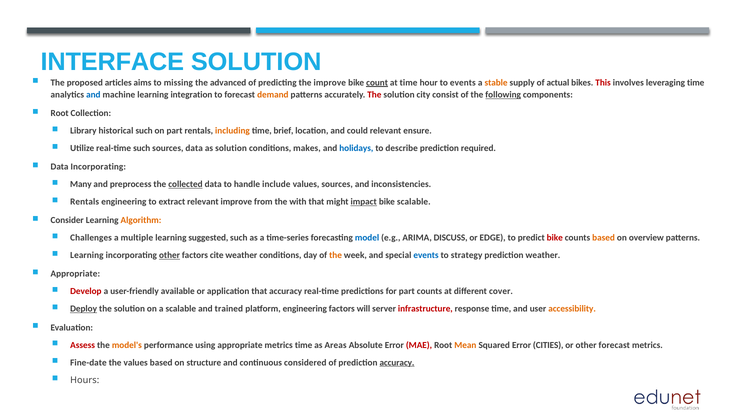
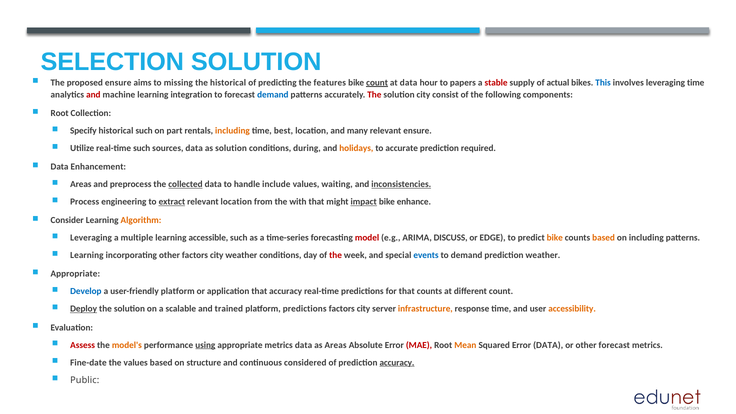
INTERFACE: INTERFACE -> SELECTION (112, 62)
proposed articles: articles -> ensure (118, 83)
the advanced: advanced -> historical (228, 83)
the improve: improve -> features (330, 83)
at time: time -> data (409, 83)
to events: events -> papers (463, 83)
stable colour: orange -> red (496, 83)
This colour: red -> blue (603, 83)
and colour: blue -> red (93, 95)
demand colour: orange -> blue (273, 95)
following underline: present -> none (503, 95)
Library: Library -> Specify (83, 131)
brief: brief -> best (283, 131)
could: could -> many (357, 131)
makes: makes -> during (307, 148)
holidays colour: blue -> orange (356, 148)
describe: describe -> accurate (402, 148)
Data Incorporating: Incorporating -> Enhancement (98, 167)
Many: Many -> Areas (81, 184)
values sources: sources -> waiting (337, 184)
inconsistencies underline: none -> present (401, 184)
Rentals: Rentals -> Process (85, 202)
extract underline: none -> present (172, 202)
relevant improve: improve -> location (236, 202)
bike scalable: scalable -> enhance (414, 202)
Challenges: Challenges -> Leveraging (91, 238)
suggested: suggested -> accessible (208, 238)
model colour: blue -> red (367, 238)
bike colour: red -> orange (555, 238)
on overview: overview -> including (646, 238)
other underline: present -> none (169, 255)
cite: cite -> city (217, 255)
the colour: orange -> red (336, 255)
to strategy: strategy -> demand (467, 255)
Develop colour: red -> blue (86, 291)
user-friendly available: available -> platform (178, 291)
for part: part -> that (407, 291)
different cover: cover -> count (501, 291)
platform engineering: engineering -> predictions (305, 309)
will: will -> city (363, 309)
infrastructure colour: red -> orange (425, 309)
using underline: none -> present (205, 345)
metrics time: time -> data (304, 345)
Error CITIES: CITIES -> DATA (548, 345)
Hours: Hours -> Public (85, 380)
